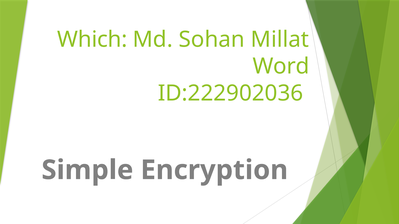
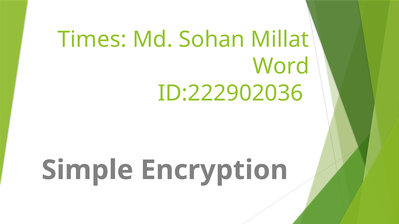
Which: Which -> Times (92, 40)
